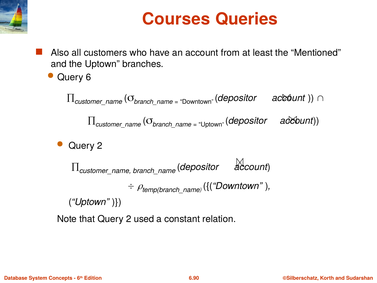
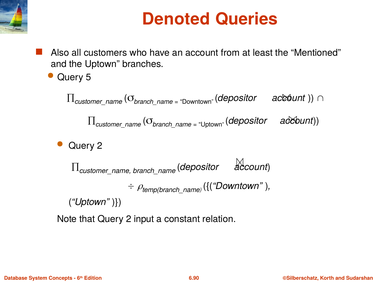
Courses: Courses -> Denoted (176, 19)
6: 6 -> 5 (88, 77)
used: used -> input (144, 219)
